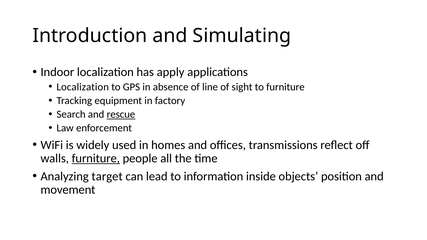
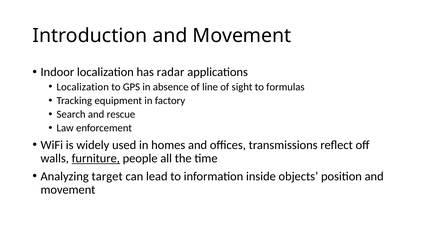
Introduction and Simulating: Simulating -> Movement (242, 36)
apply: apply -> radar (171, 72)
to furniture: furniture -> formulas (285, 87)
rescue underline: present -> none (121, 114)
